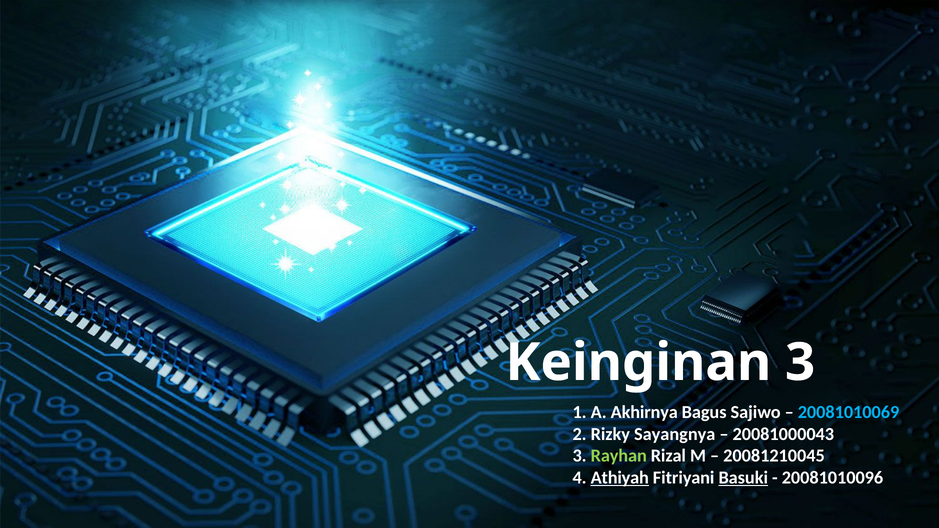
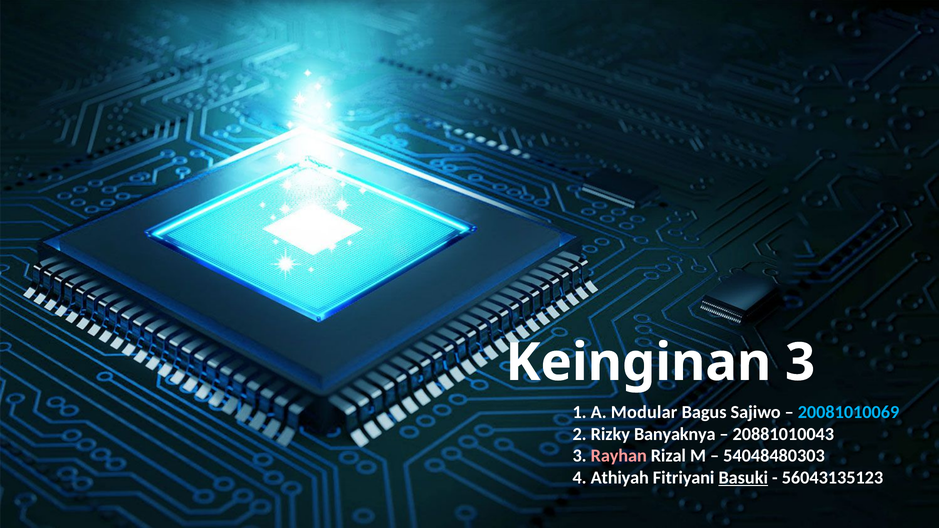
Akhirnya: Akhirnya -> Modular (644, 412)
Sayangnya: Sayangnya -> Banyaknya (675, 434)
20081000043: 20081000043 -> 20881010043 (783, 434)
Rayhan colour: light green -> pink (619, 456)
20081210045: 20081210045 -> 54048480303 (774, 456)
Athiyah underline: present -> none (620, 478)
20081010096: 20081010096 -> 56043135123 (832, 478)
